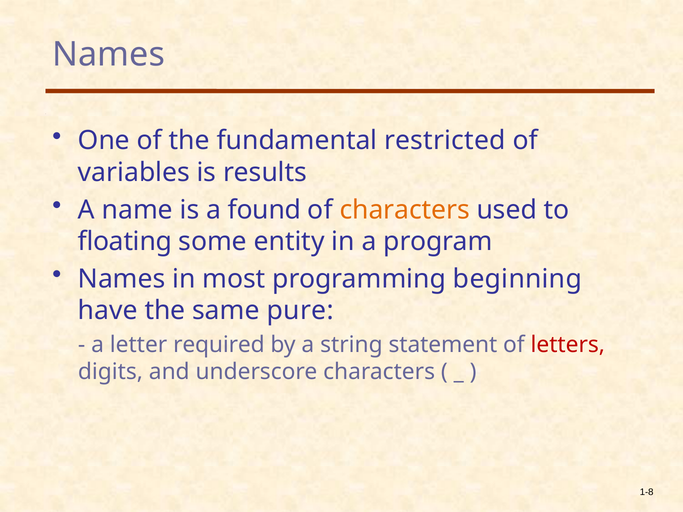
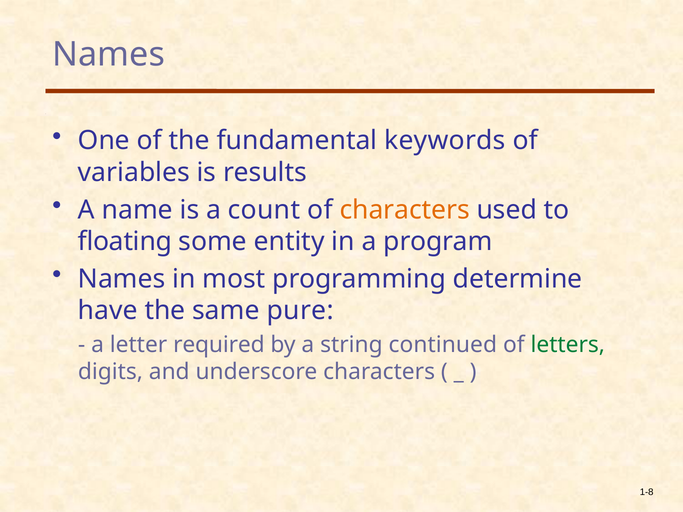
restricted: restricted -> keywords (445, 141)
found: found -> count (264, 210)
beginning: beginning -> determine (518, 279)
statement: statement -> continued (443, 345)
letters colour: red -> green (568, 345)
